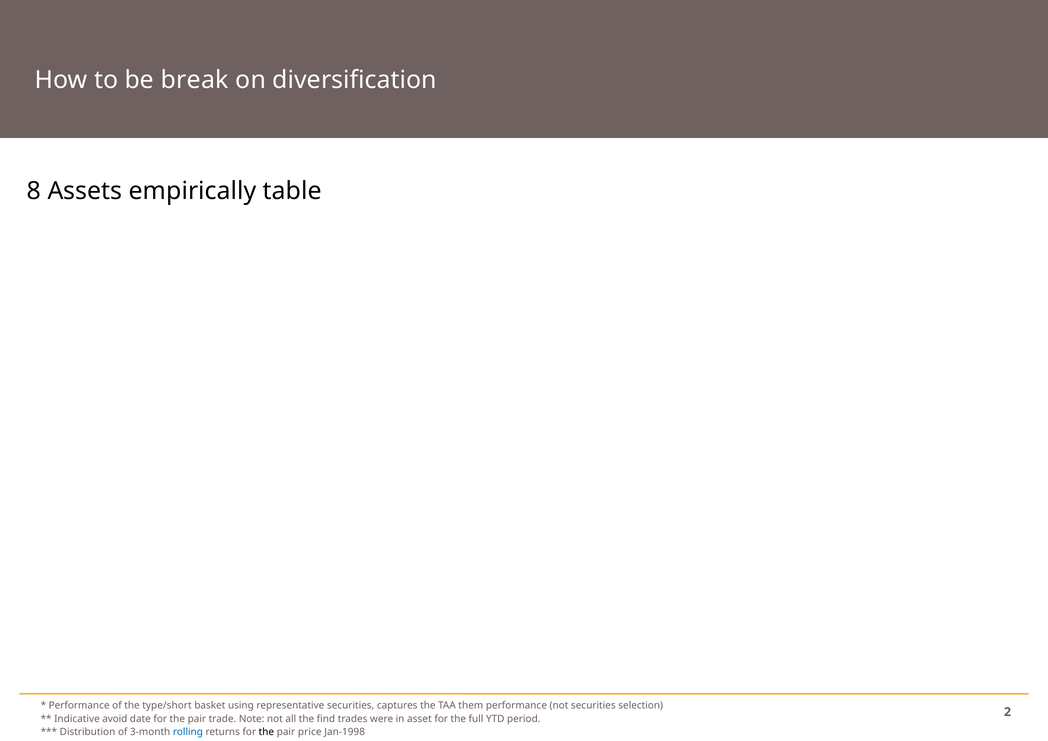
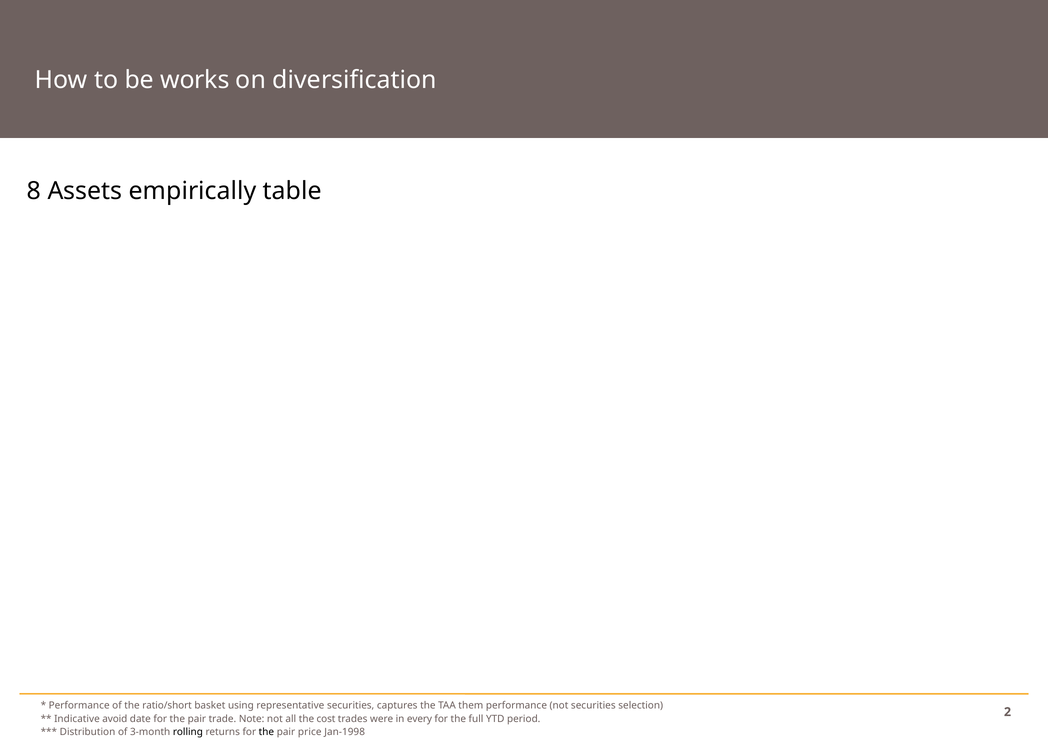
break: break -> works (195, 80)
type/short: type/short -> ratio/short (167, 706)
find: find -> cost (326, 719)
asset: asset -> every (420, 719)
rolling colour: blue -> black (188, 732)
